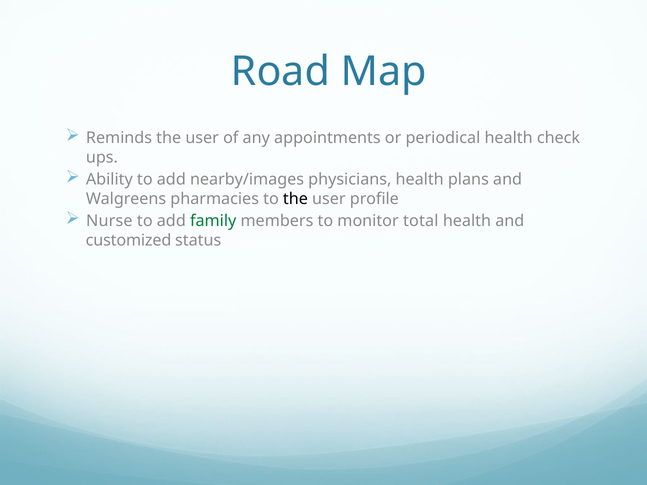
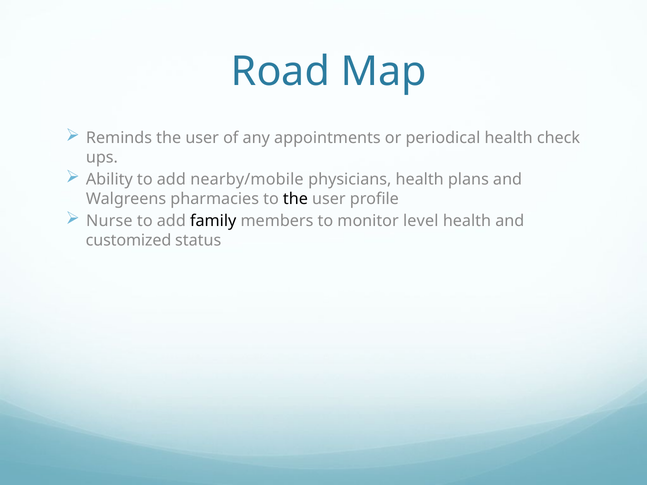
nearby/images: nearby/images -> nearby/mobile (247, 180)
family colour: green -> black (213, 221)
total: total -> level (421, 221)
